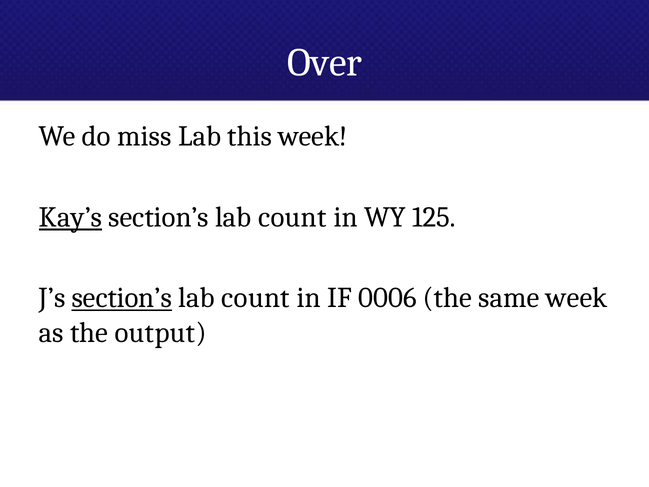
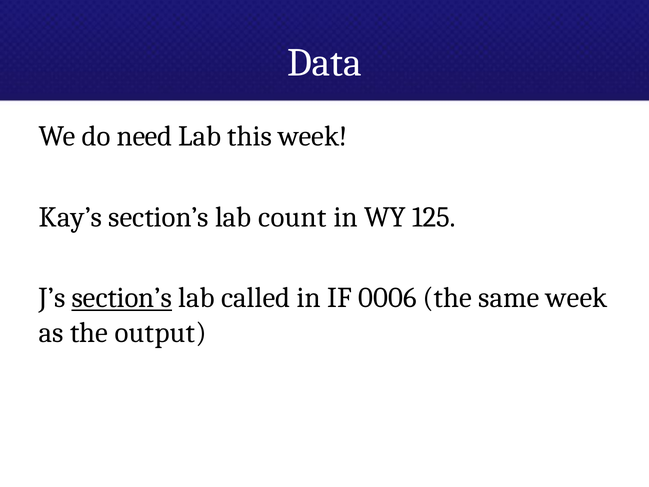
Over: Over -> Data (324, 63)
miss: miss -> need (145, 136)
Kay’s underline: present -> none (71, 217)
count: count -> called (256, 298)
